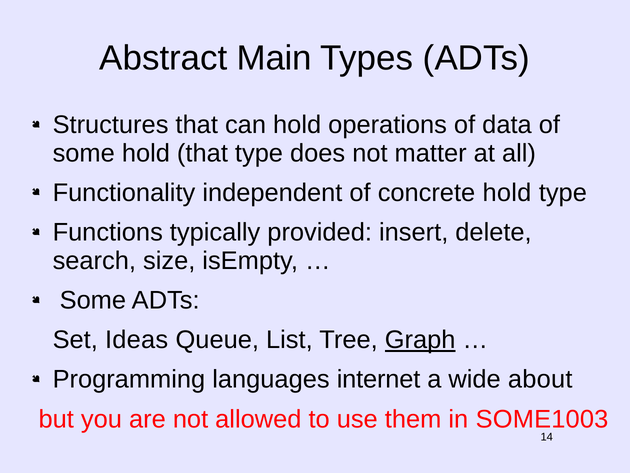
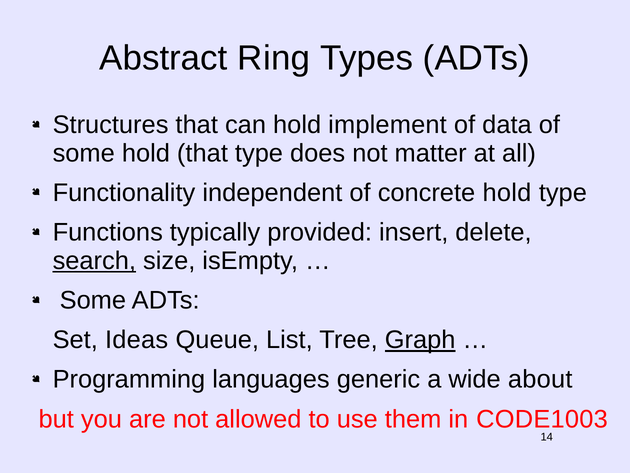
Main: Main -> Ring (274, 58)
operations: operations -> implement (388, 125)
search underline: none -> present (94, 261)
internet: internet -> generic (378, 379)
SOME1003: SOME1003 -> CODE1003 (542, 419)
